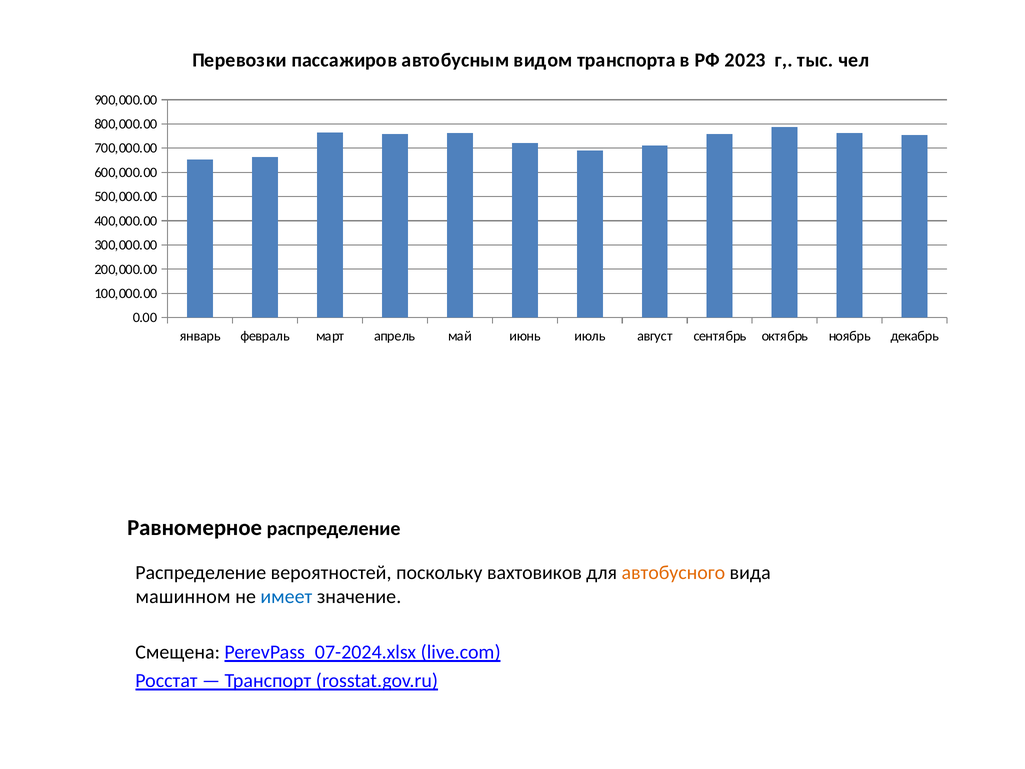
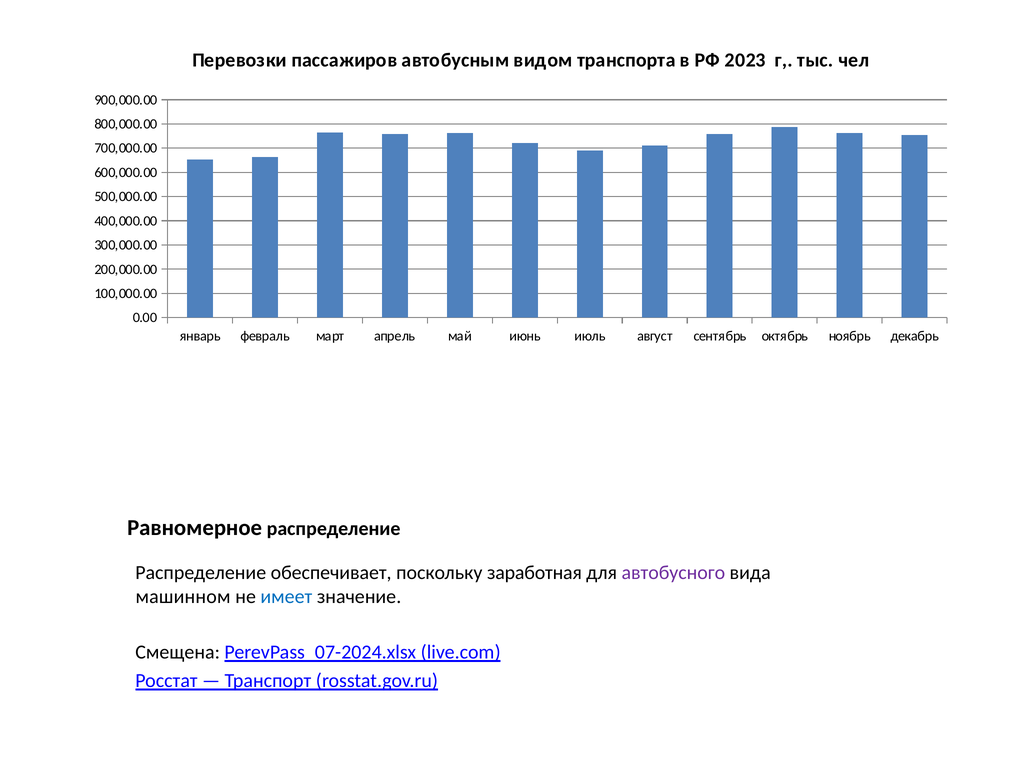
вероятностей: вероятностей -> обеспечивает (331, 572)
вахтовиков: вахтовиков -> заработная (535, 572)
автобусного colour: orange -> purple (673, 572)
